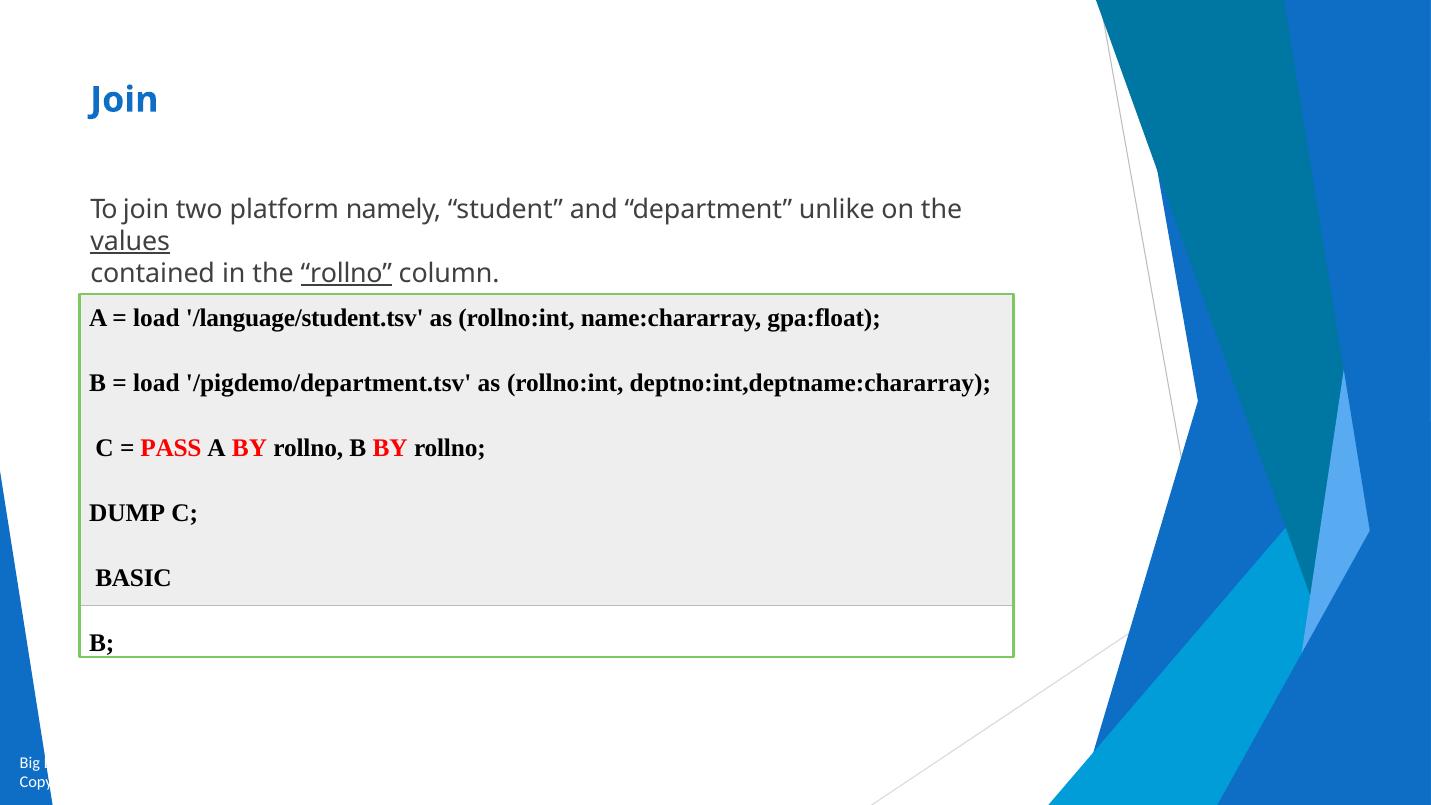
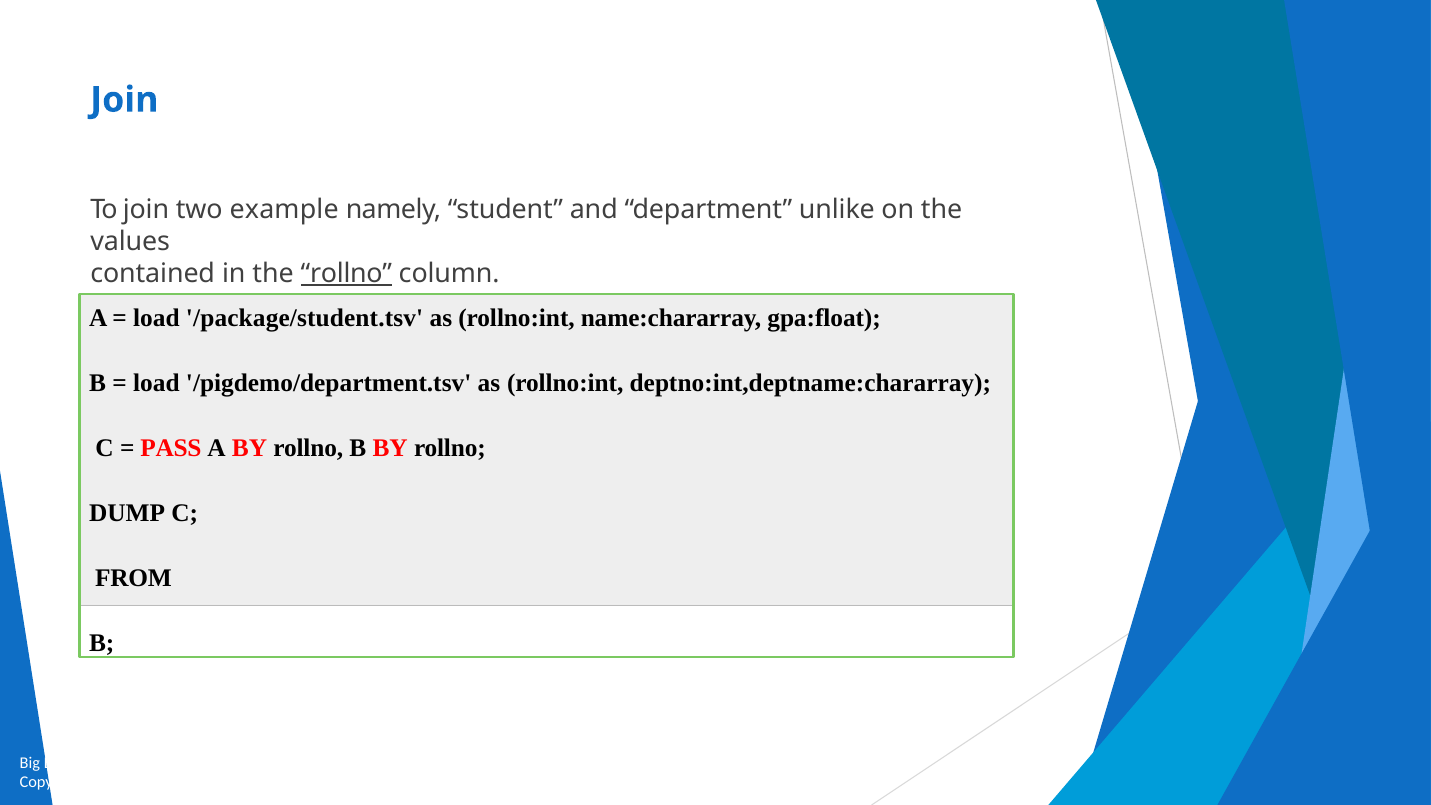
platform: platform -> example (284, 209)
values underline: present -> none (130, 242)
/language/student.tsv: /language/student.tsv -> /package/student.tsv (305, 318)
BASIC: BASIC -> FROM (133, 578)
